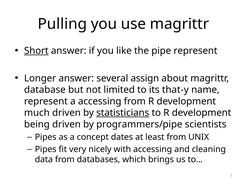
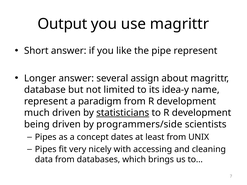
Pulling: Pulling -> Output (62, 24)
Short underline: present -> none (36, 51)
that-y: that-y -> idea-y (175, 90)
a accessing: accessing -> paradigm (100, 101)
programmers/pipe: programmers/pipe -> programmers/side (139, 124)
